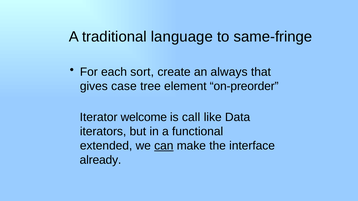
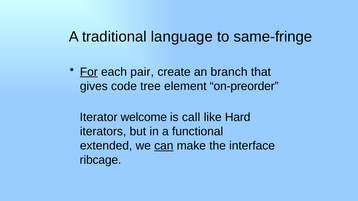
For underline: none -> present (89, 72)
sort: sort -> pair (142, 72)
always: always -> branch (229, 72)
case: case -> code (124, 86)
Data: Data -> Hard (238, 117)
already: already -> ribcage (100, 160)
